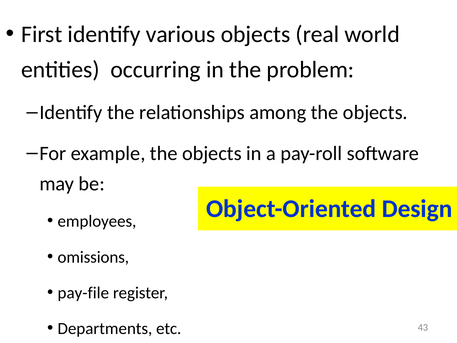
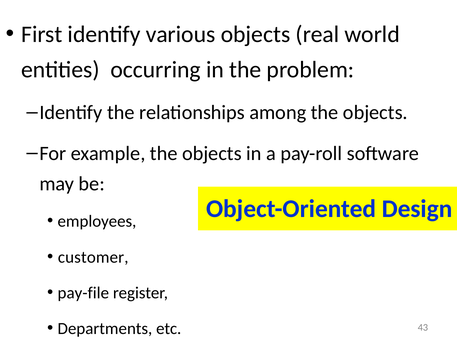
omissions: omissions -> customer (93, 257)
